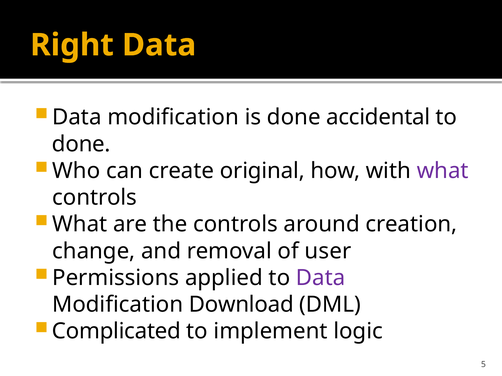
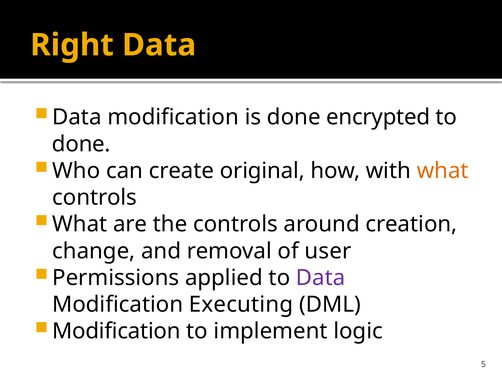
accidental: accidental -> encrypted (378, 117)
what colour: purple -> orange (443, 171)
Download: Download -> Executing (241, 305)
Complicated: Complicated -> Modification (116, 332)
